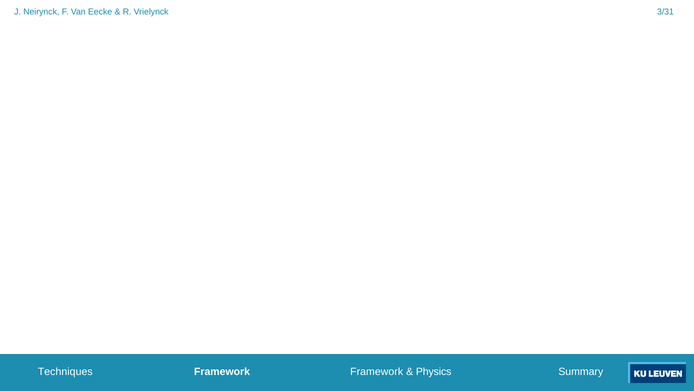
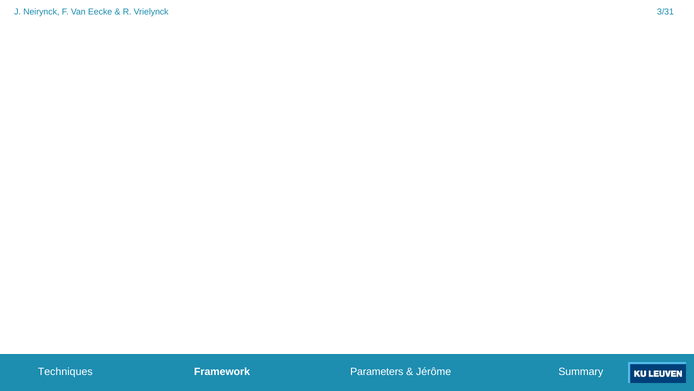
Framework Framework: Framework -> Parameters (377, 371)
Physics: Physics -> Jérôme (434, 371)
